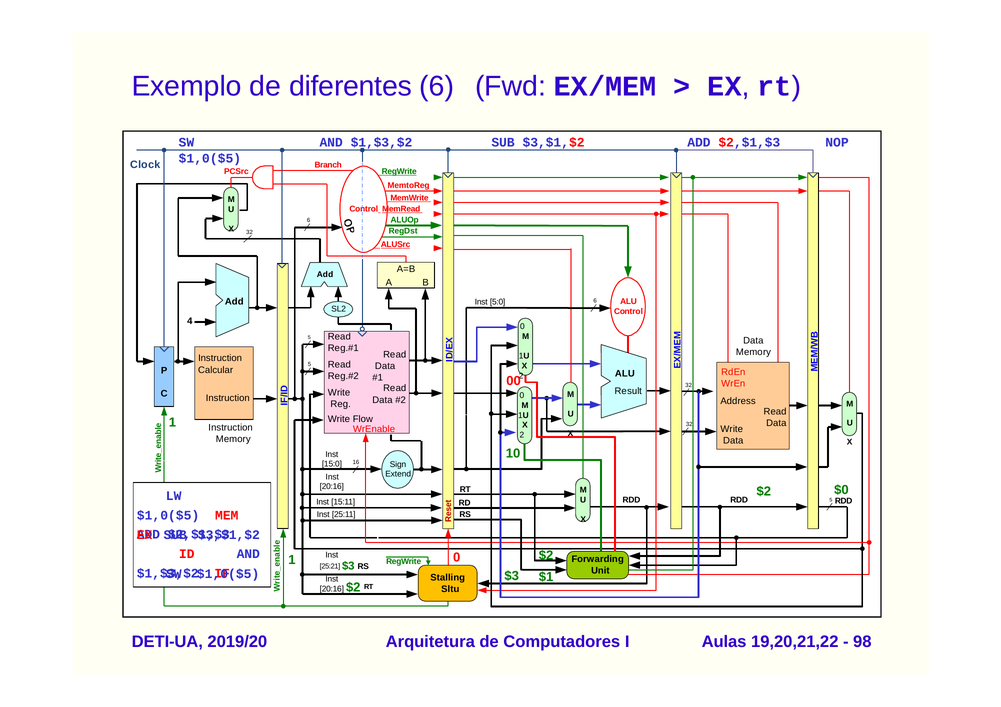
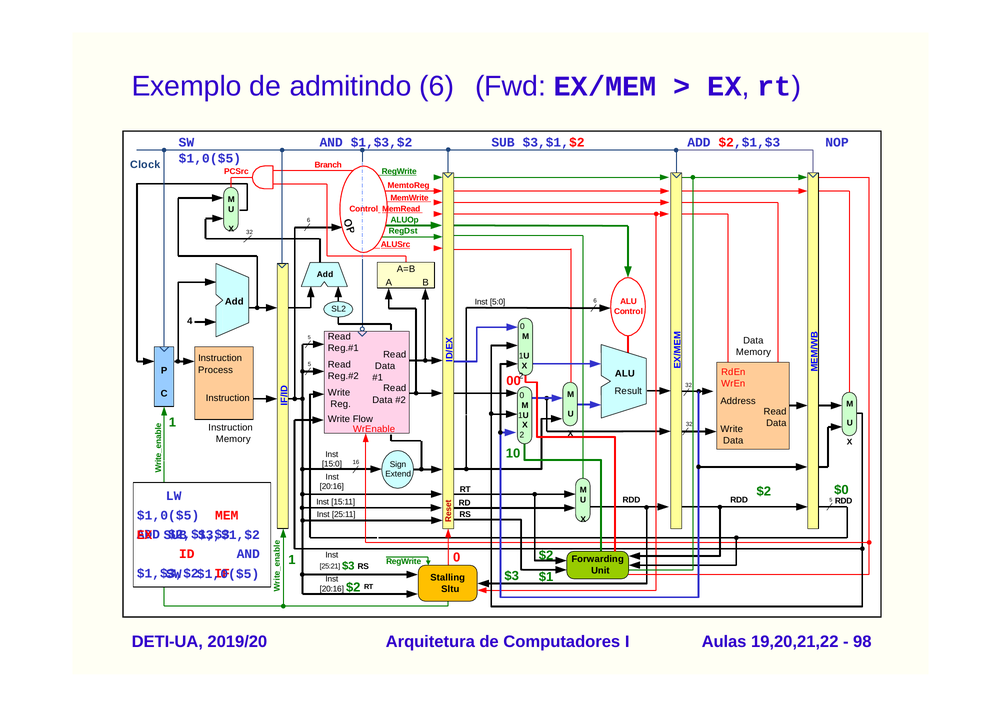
diferentes: diferentes -> admitindo (350, 86)
Calcular: Calcular -> Process (216, 370)
